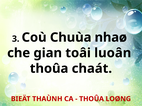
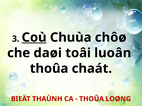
Coù underline: none -> present (34, 38)
nhaø: nhaø -> chôø (111, 38)
gian: gian -> daøi (48, 53)
